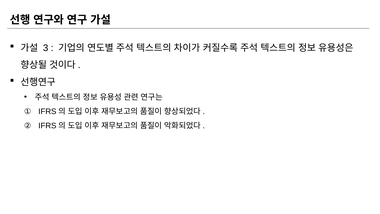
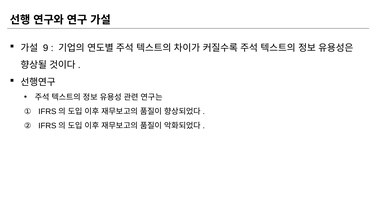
3: 3 -> 9 (46, 48)
